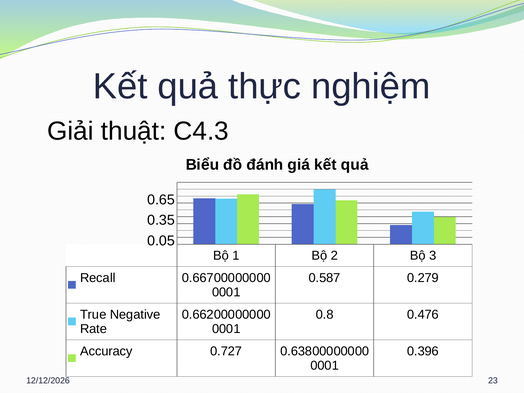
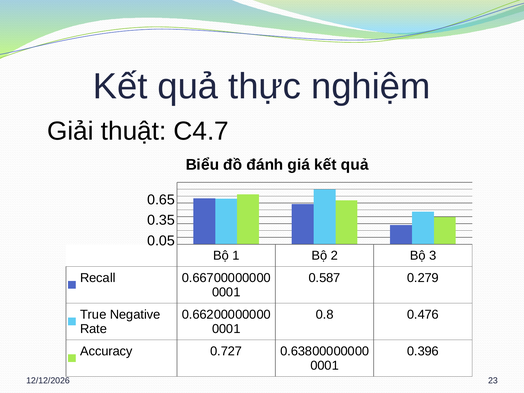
C4.3: C4.3 -> C4.7 (201, 131)
